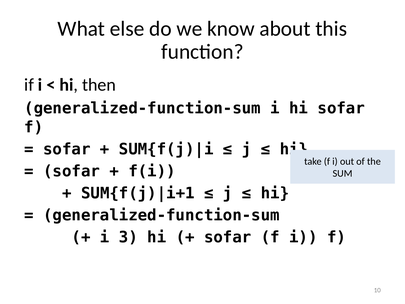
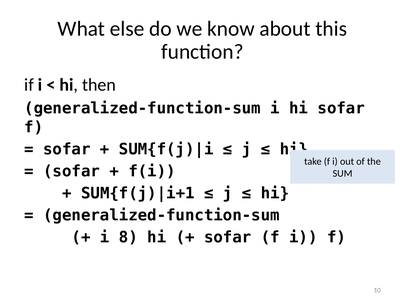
3: 3 -> 8 (128, 237)
